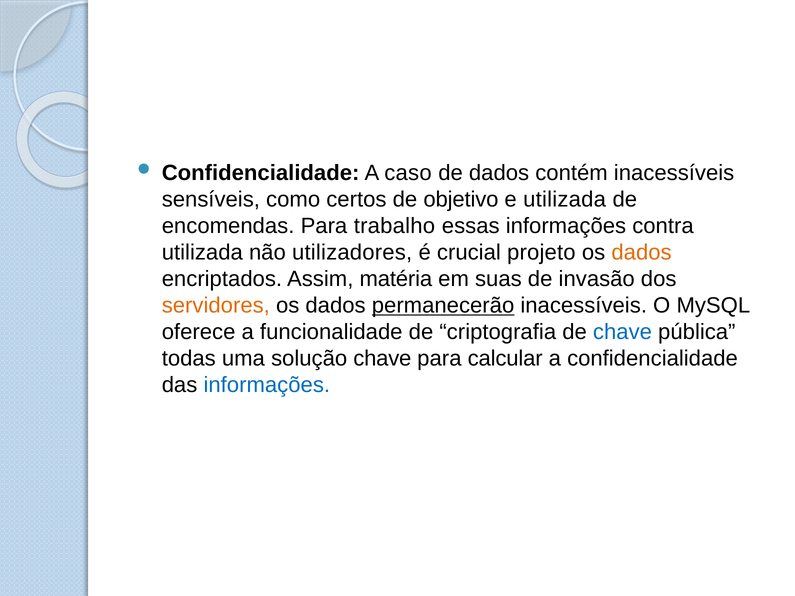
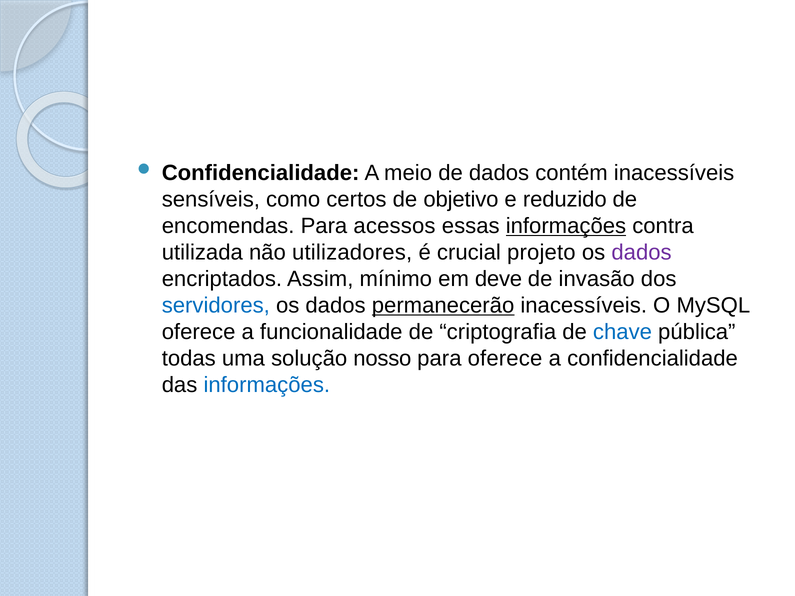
caso: caso -> meio (408, 173)
e utilizada: utilizada -> reduzido (565, 199)
trabalho: trabalho -> acessos (394, 226)
informações underline: none -> present (566, 226)
dados colour: orange -> purple (642, 253)
matéria: matéria -> mínimo (396, 279)
suas: suas -> deve (498, 279)
servidores colour: orange -> blue (216, 306)
solução chave: chave -> nosso (382, 359)
para calcular: calcular -> oferece (505, 359)
